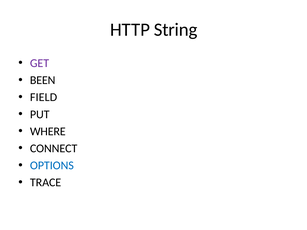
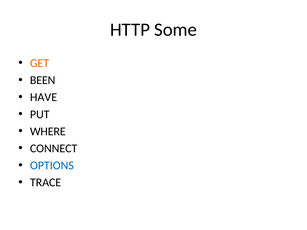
String: String -> Some (176, 30)
GET colour: purple -> orange (40, 63)
FIELD: FIELD -> HAVE (44, 97)
